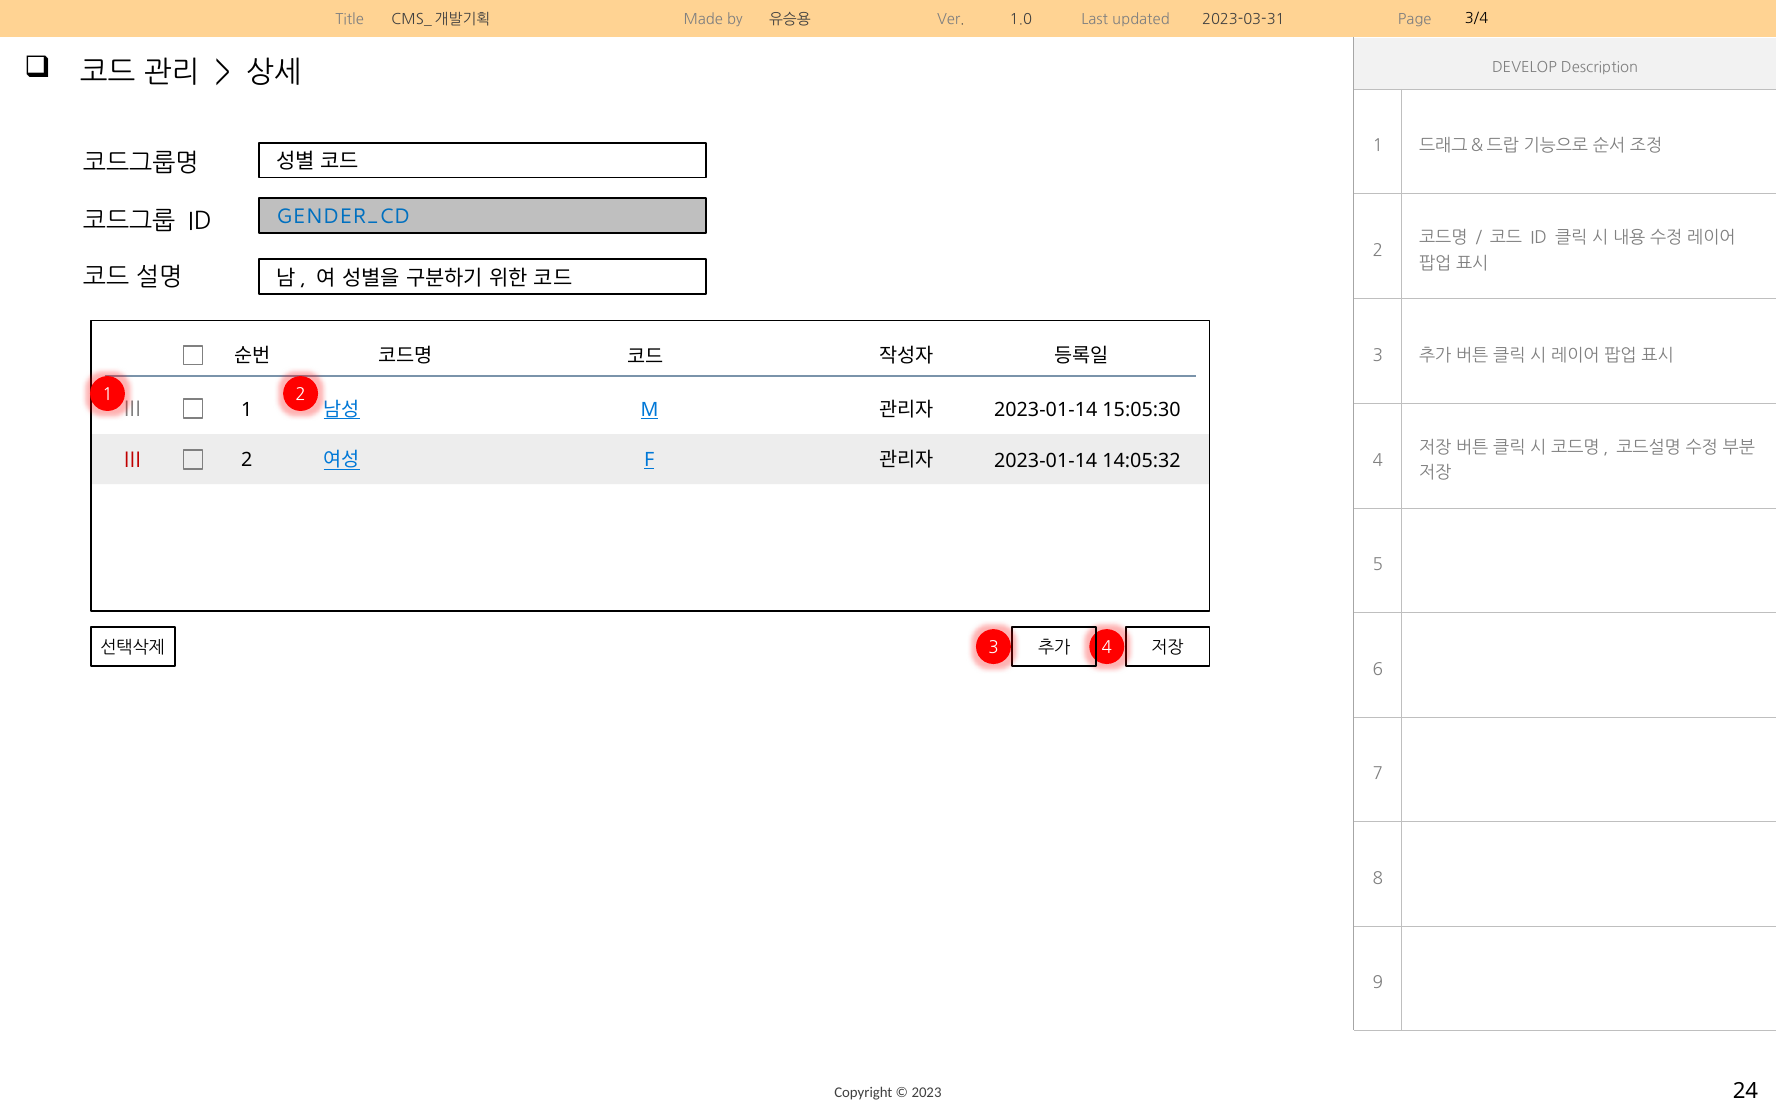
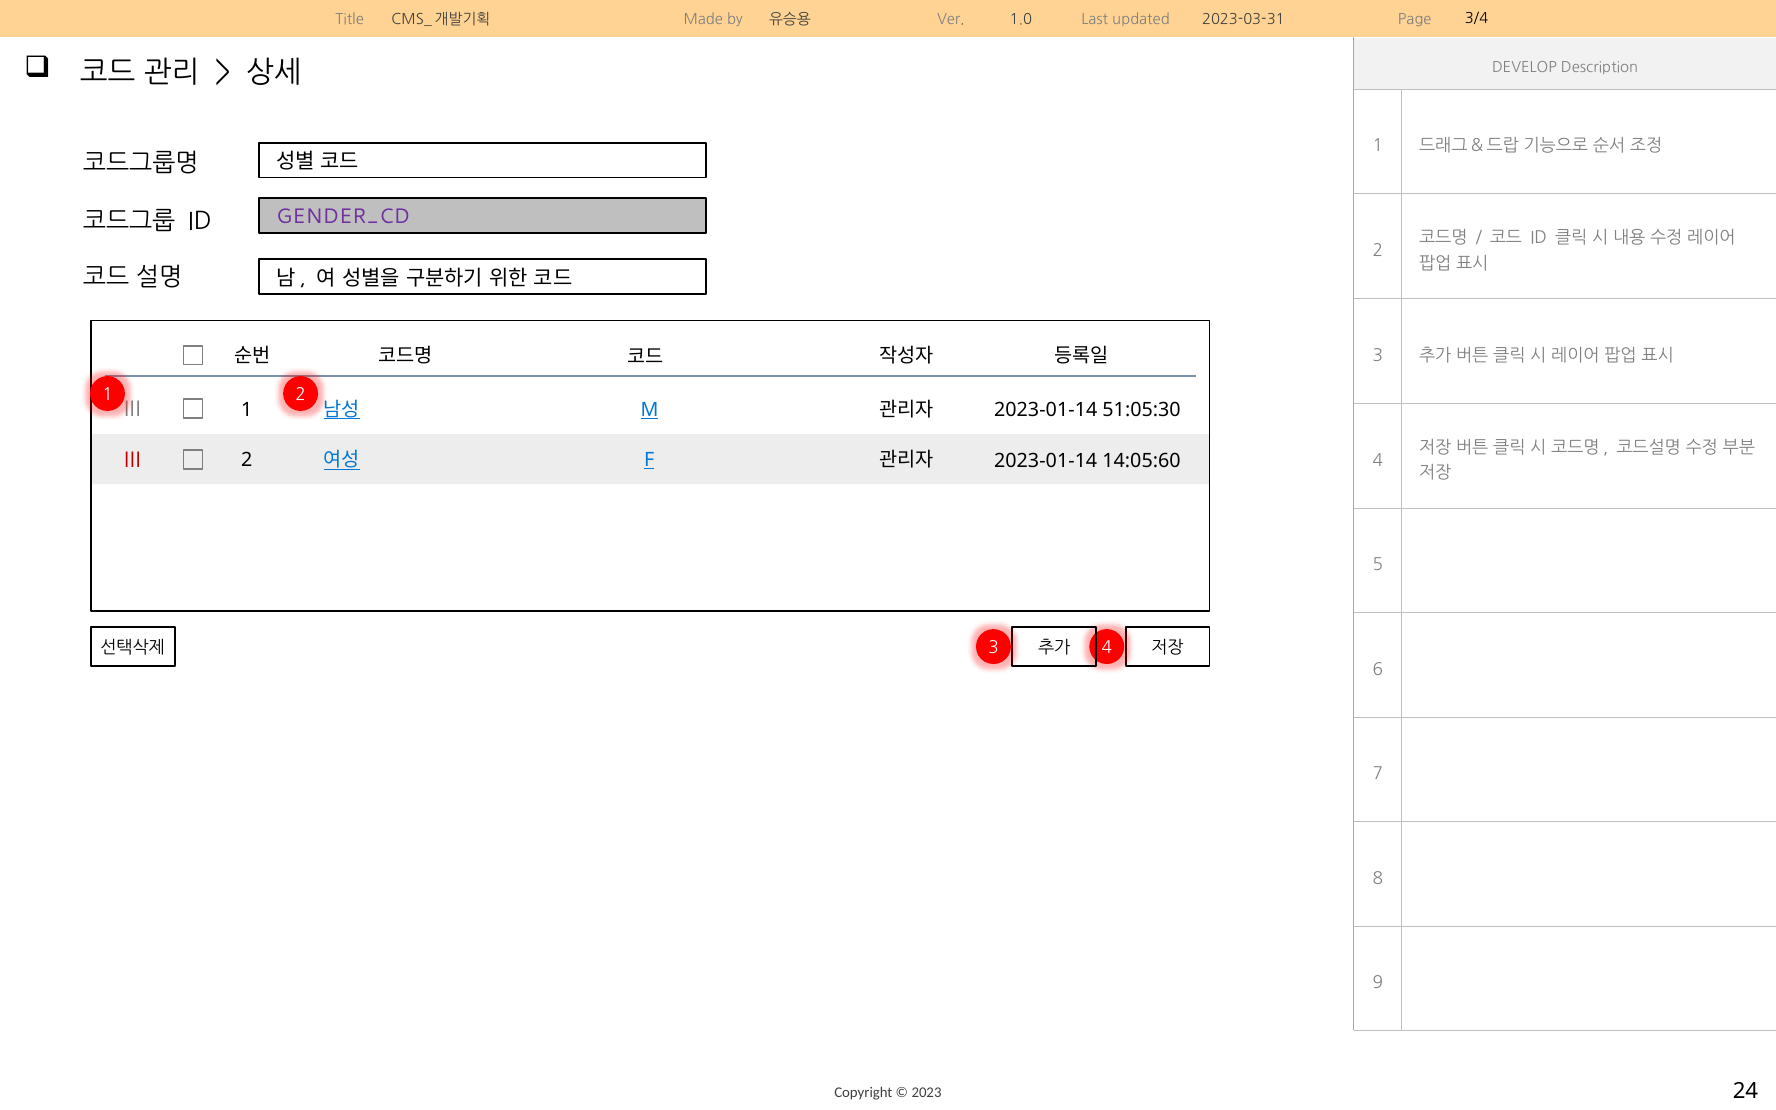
GENDER_CD colour: blue -> purple (343, 217)
15:05:30: 15:05:30 -> 51:05:30 (1142, 410)
14:05:32: 14:05:32 -> 14:05:60 (1142, 461)
